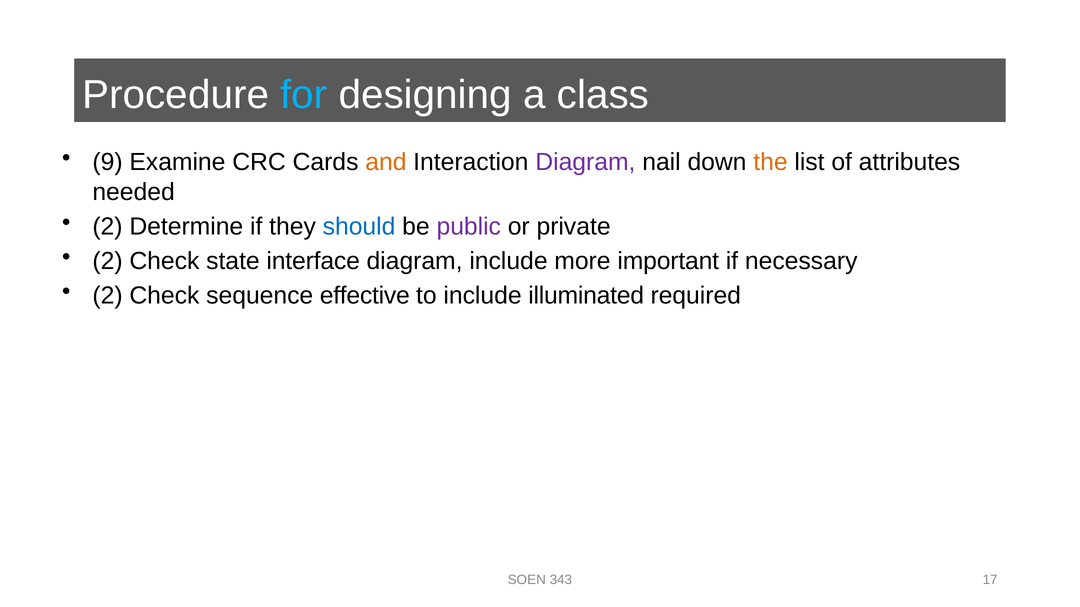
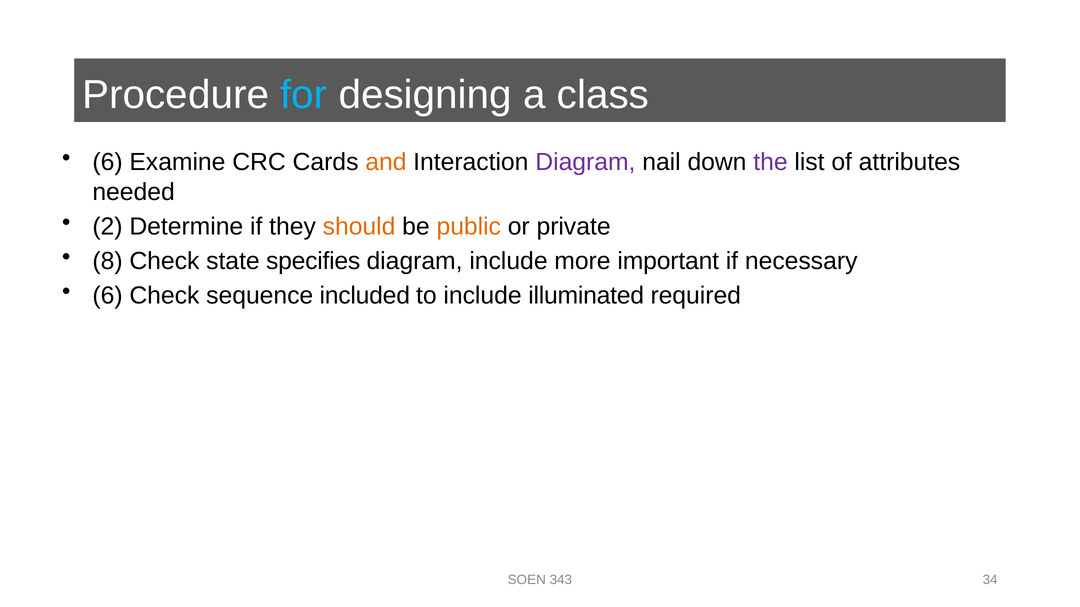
9: 9 -> 6 (108, 162)
the colour: orange -> purple (770, 162)
should colour: blue -> orange (359, 227)
public colour: purple -> orange (469, 227)
2: 2 -> 8 (108, 261)
interface: interface -> specifies (313, 261)
2: 2 -> 6 (108, 296)
effective: effective -> included (365, 296)
17: 17 -> 34 (990, 580)
